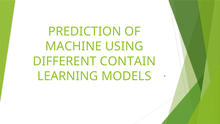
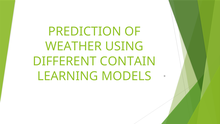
MACHINE: MACHINE -> WEATHER (74, 46)
